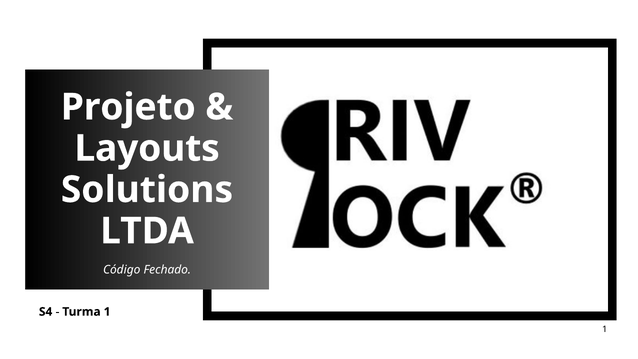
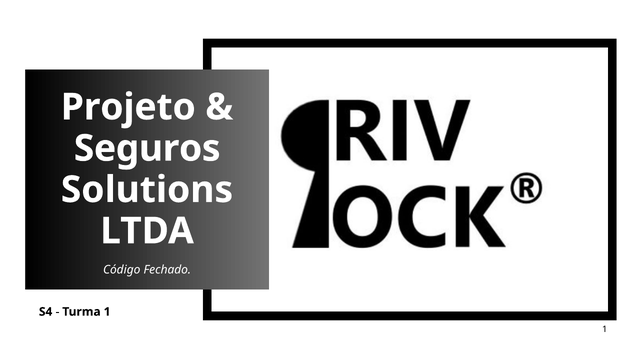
Layouts: Layouts -> Seguros (147, 148)
